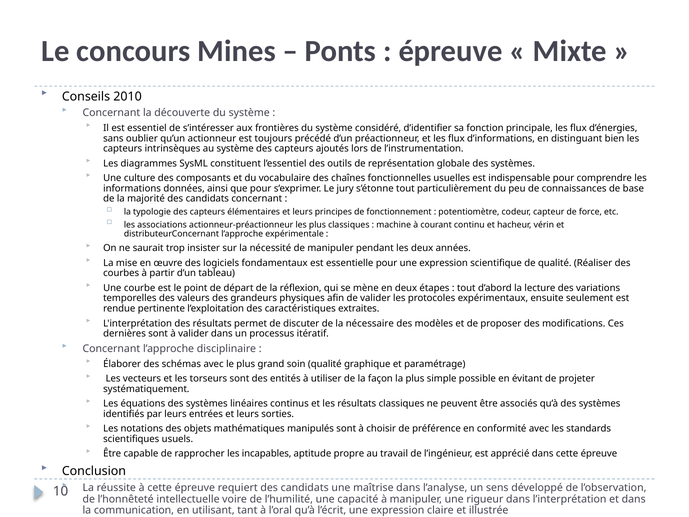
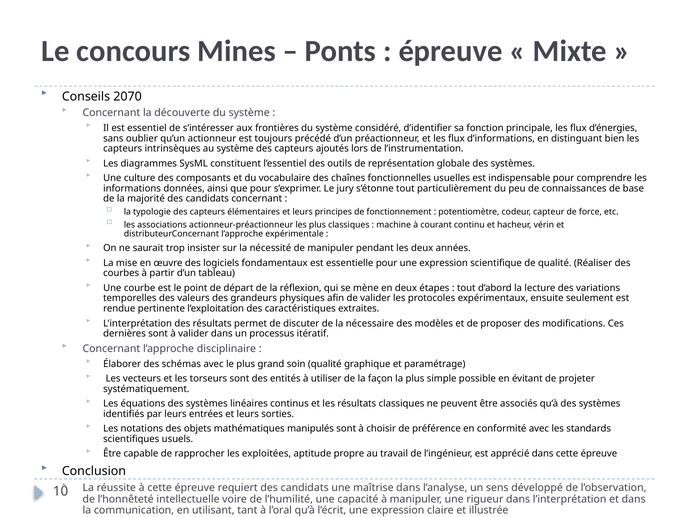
2010: 2010 -> 2070 (128, 96)
incapables: incapables -> exploitées (267, 454)
